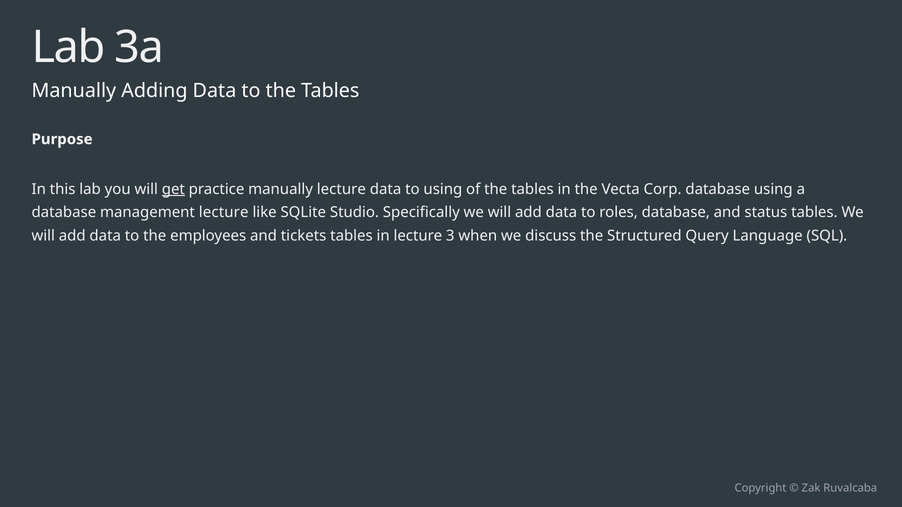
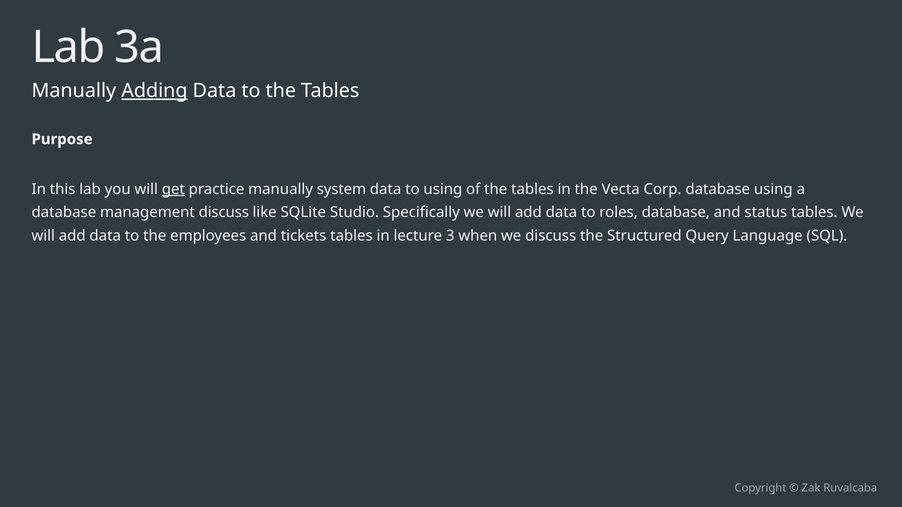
Adding underline: none -> present (154, 91)
manually lecture: lecture -> system (341, 189)
management lecture: lecture -> discuss (224, 213)
